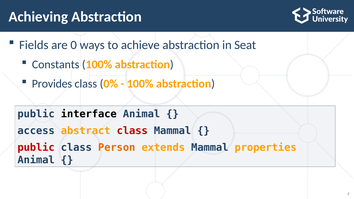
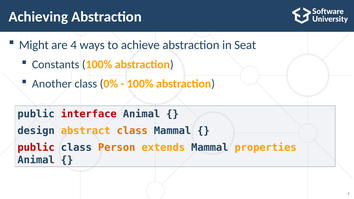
Fields: Fields -> Might (34, 45)
0: 0 -> 4 (74, 45)
Provides: Provides -> Another (52, 84)
interface colour: black -> red (89, 114)
access: access -> design (36, 131)
class colour: red -> orange (132, 131)
